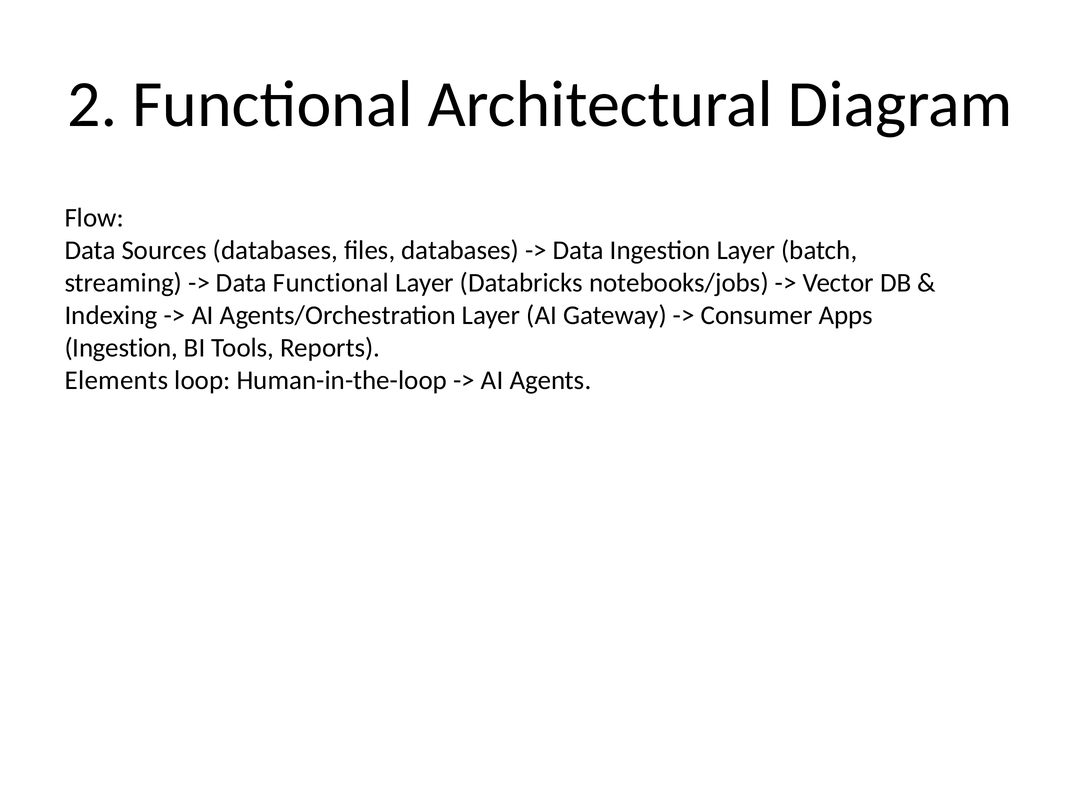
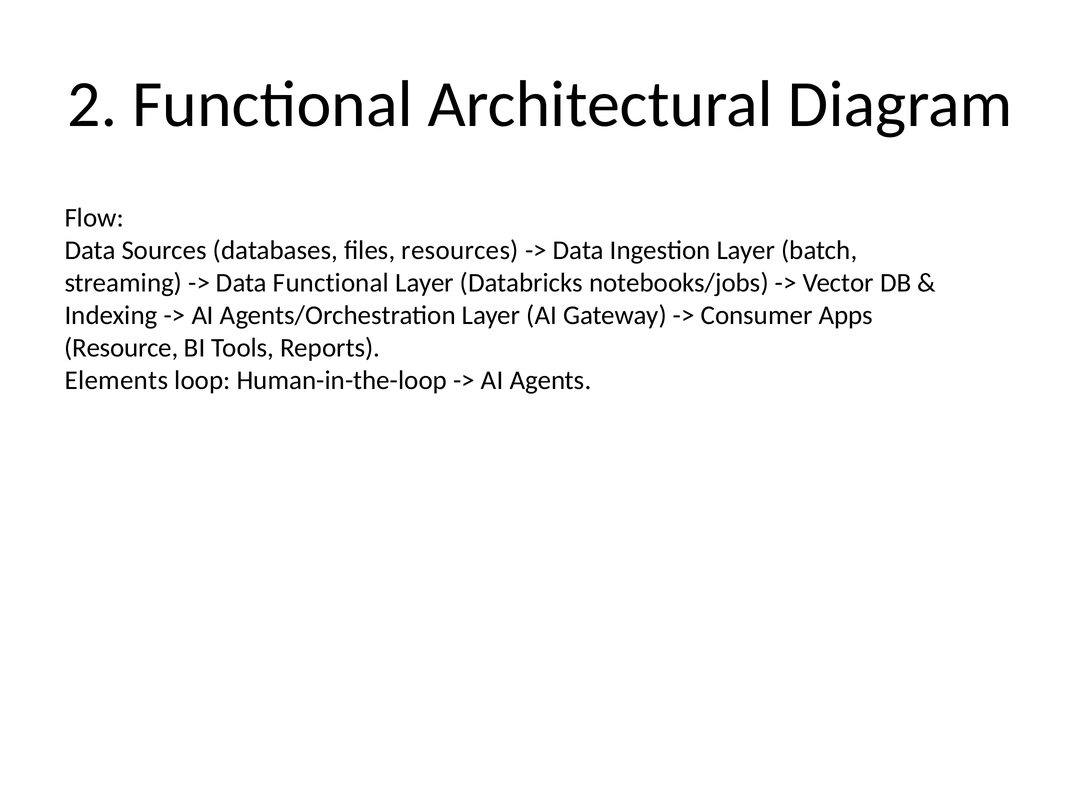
files databases: databases -> resources (460, 250)
Ingestion: Ingestion -> Resource (121, 348)
